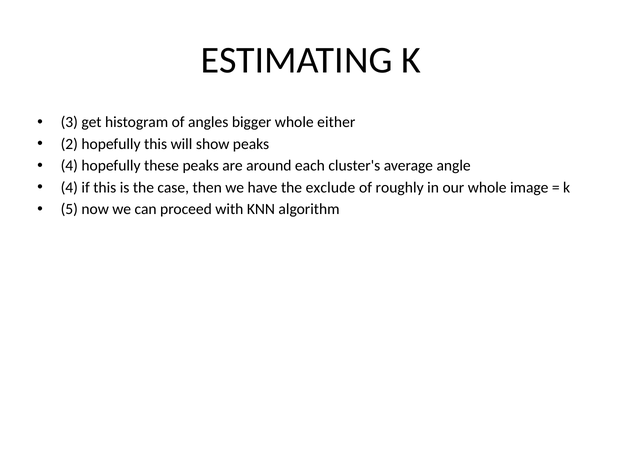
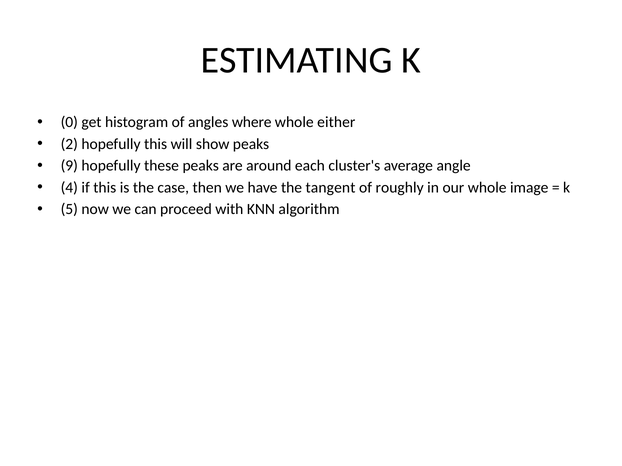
3: 3 -> 0 (69, 122)
bigger: bigger -> where (252, 122)
4: 4 -> 9 (69, 166)
exclude: exclude -> tangent (331, 188)
